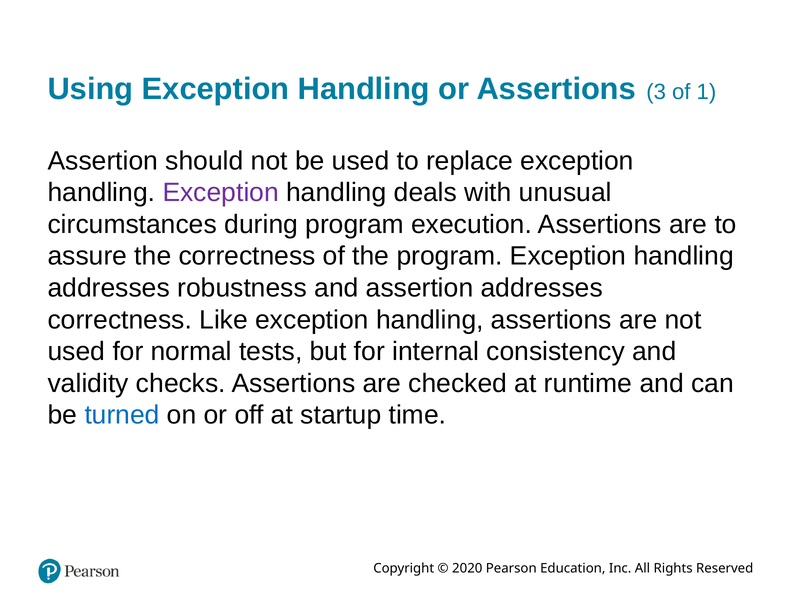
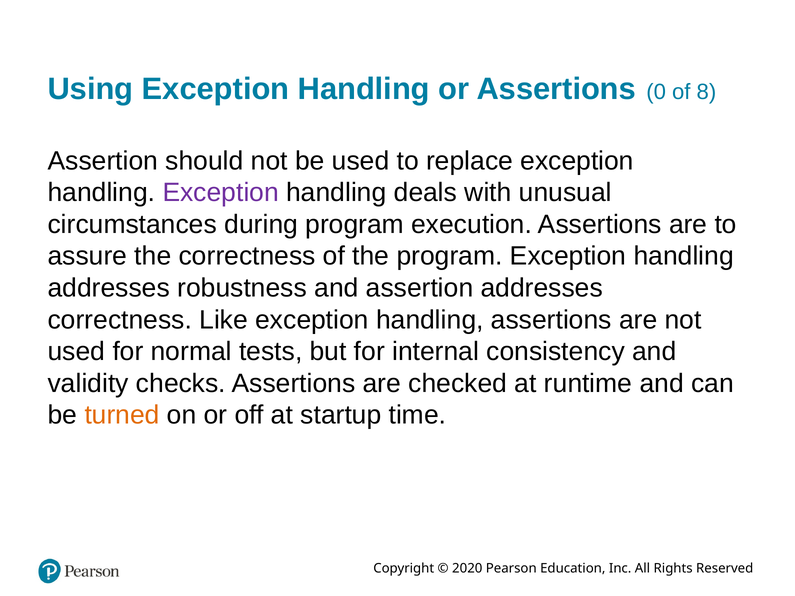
3: 3 -> 0 (656, 92)
1: 1 -> 8 (706, 92)
turned colour: blue -> orange (122, 415)
